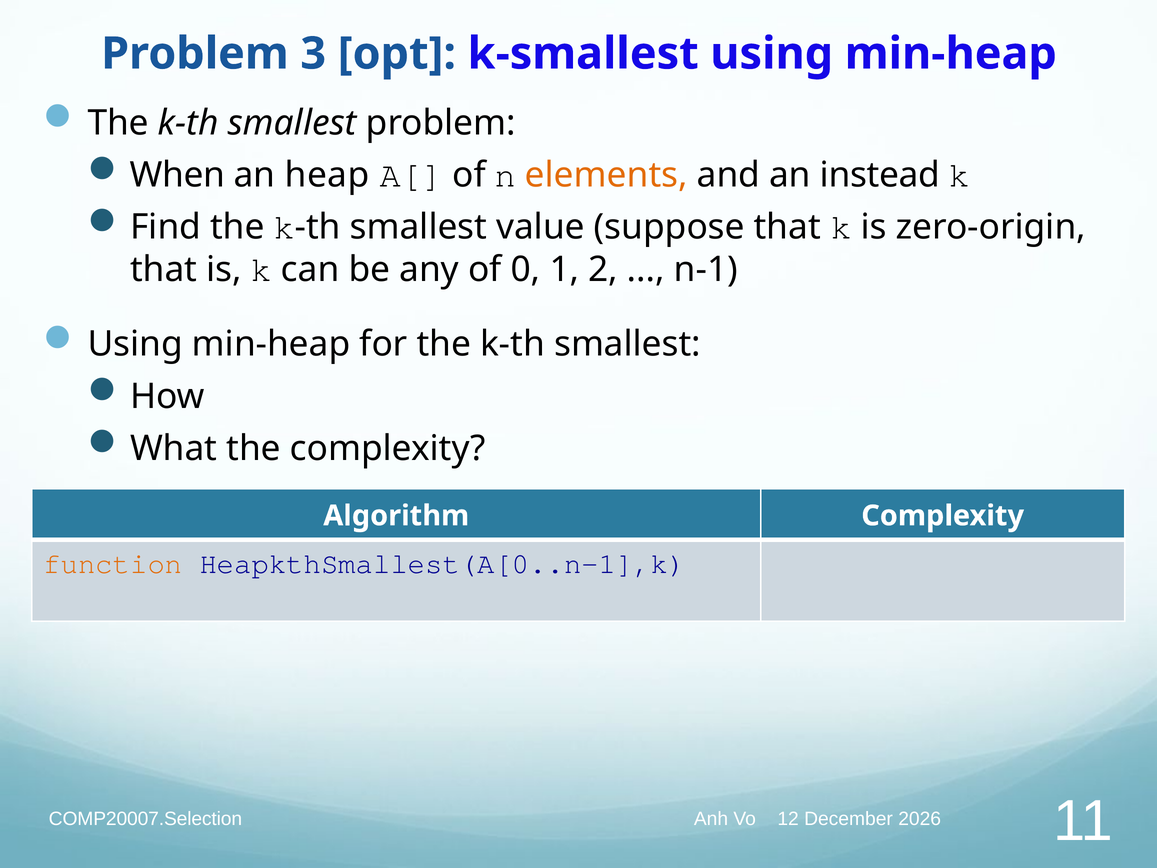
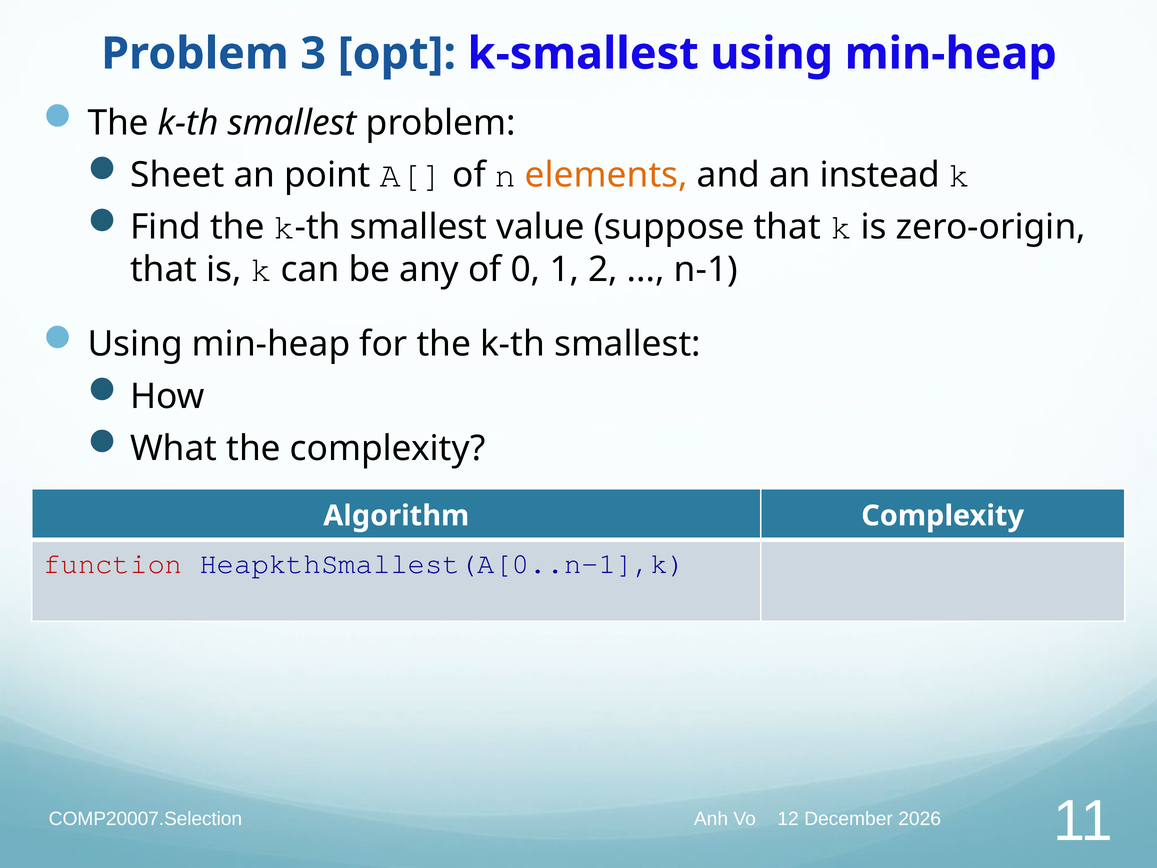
When: When -> Sheet (177, 175)
heap: heap -> point (327, 175)
function colour: orange -> red (113, 563)
